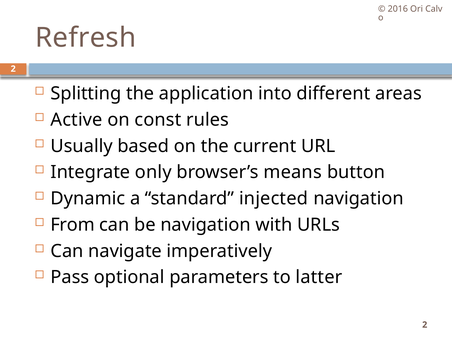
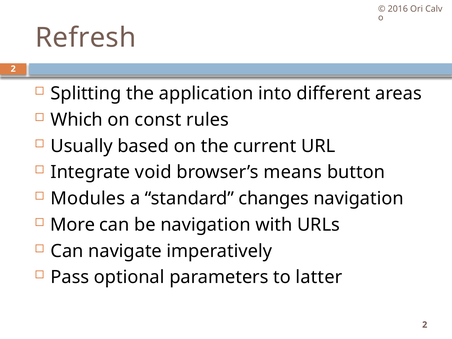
Active: Active -> Which (77, 120)
only: only -> void (153, 172)
Dynamic: Dynamic -> Modules (88, 199)
injected: injected -> changes (274, 199)
From: From -> More (73, 225)
